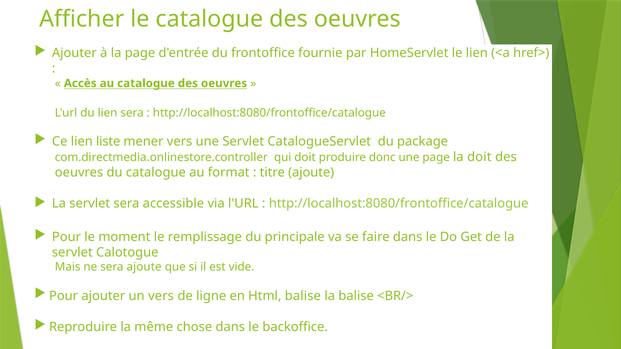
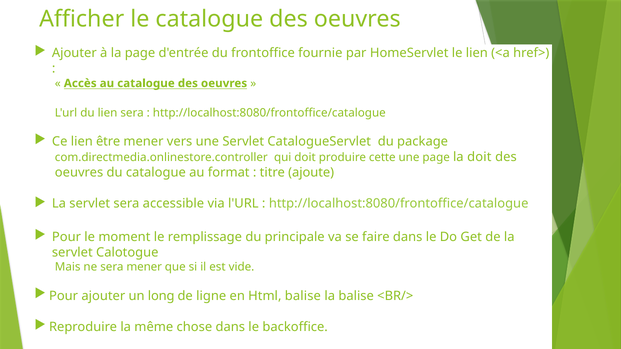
liste: liste -> être (108, 142)
donc: donc -> cette (382, 158)
sera ajoute: ajoute -> mener (144, 267)
un vers: vers -> long (161, 296)
